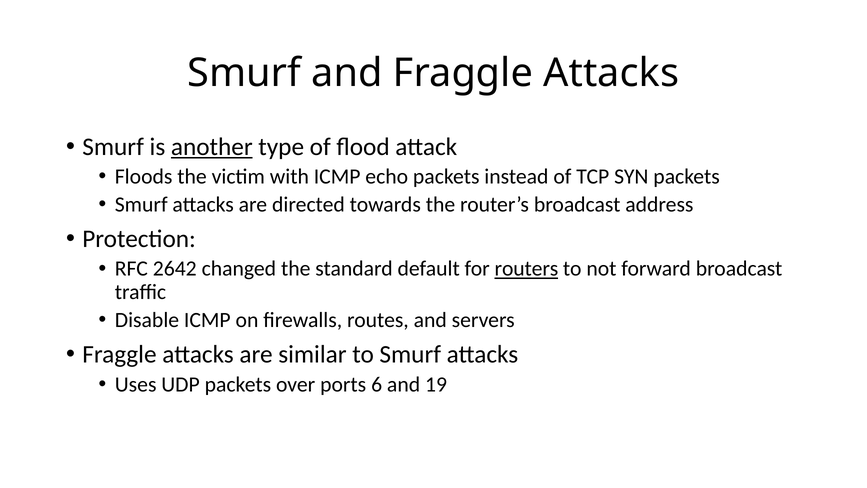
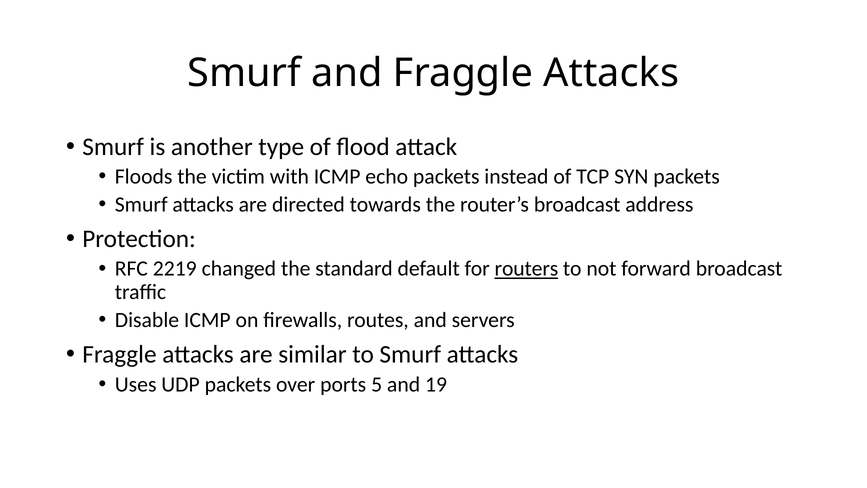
another underline: present -> none (212, 147)
2642: 2642 -> 2219 (175, 269)
6: 6 -> 5 (377, 384)
